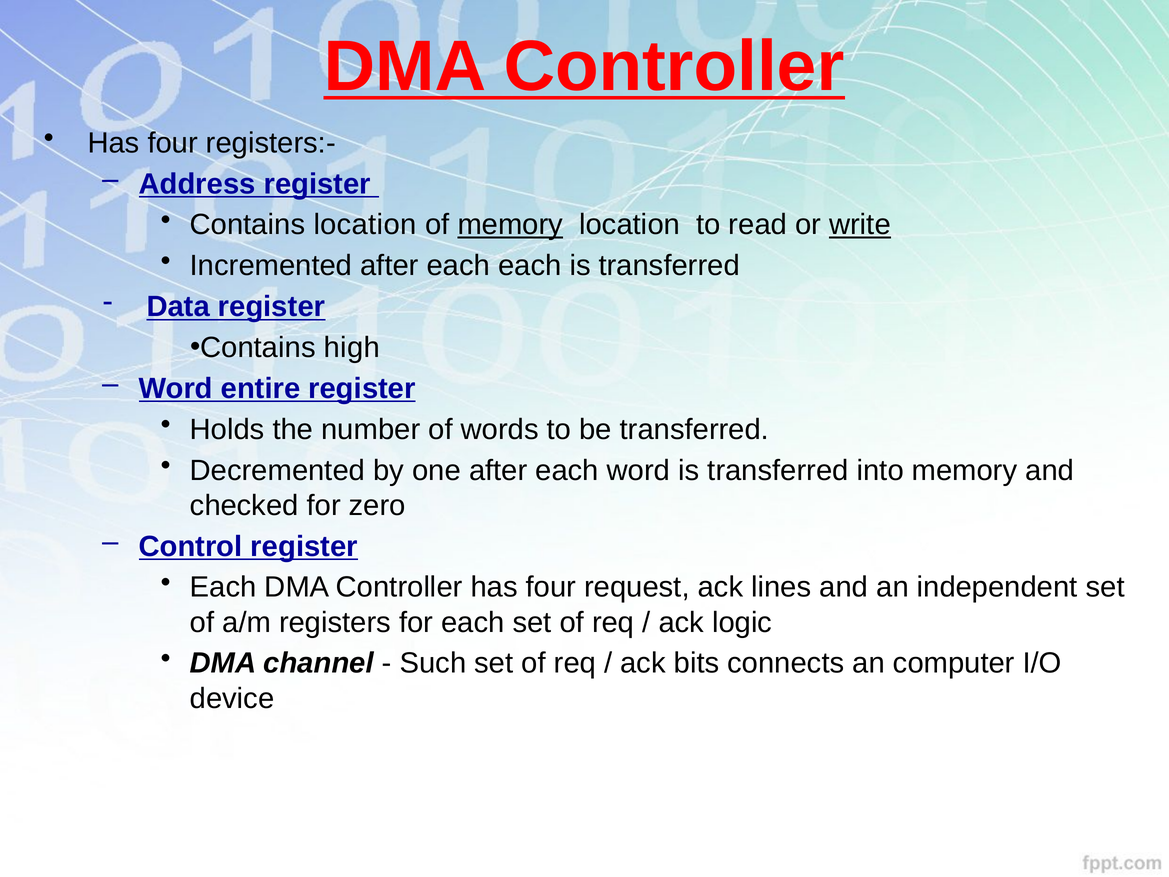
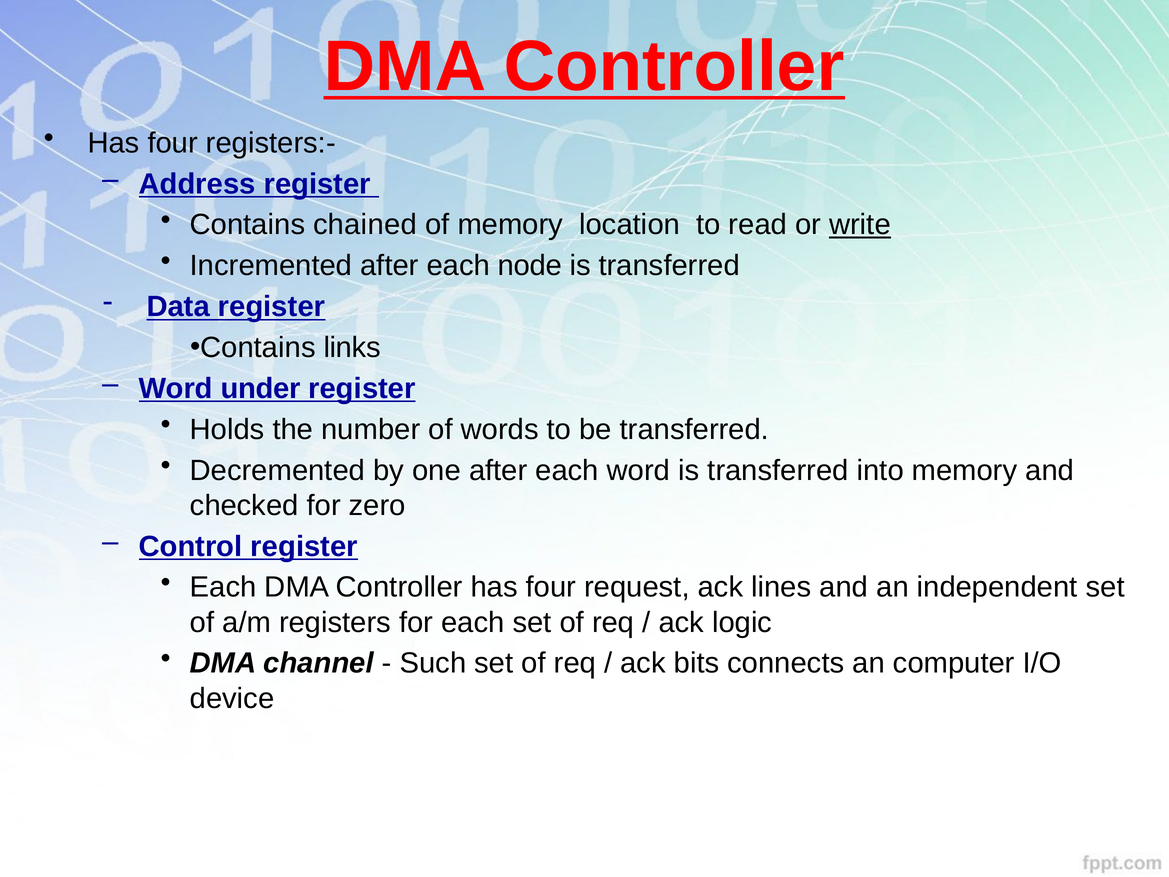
Contains location: location -> chained (365, 225)
memory underline: present -> none (510, 225)
each each: each -> node (530, 266)
high: high -> links (352, 347)
entire: entire -> under (261, 388)
